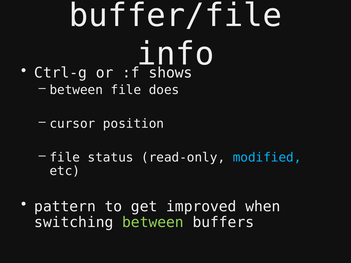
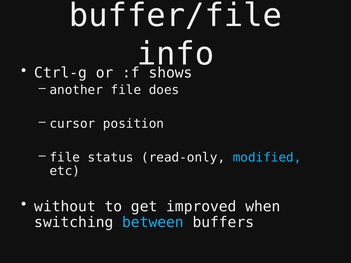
between: between -> another (76, 90)
pattern: pattern -> without (65, 207)
between colour: light green -> light blue (153, 222)
